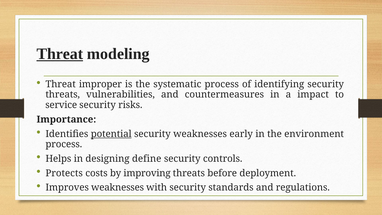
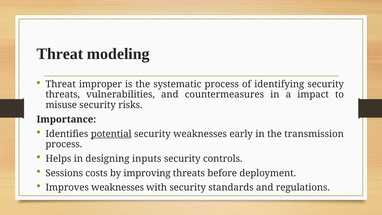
Threat underline: present -> none (60, 54)
service: service -> misuse (61, 105)
environment: environment -> transmission (314, 134)
define: define -> inputs (147, 159)
Protects: Protects -> Sessions (64, 173)
